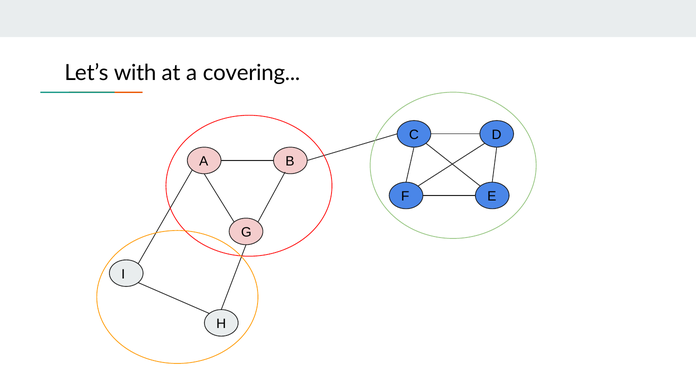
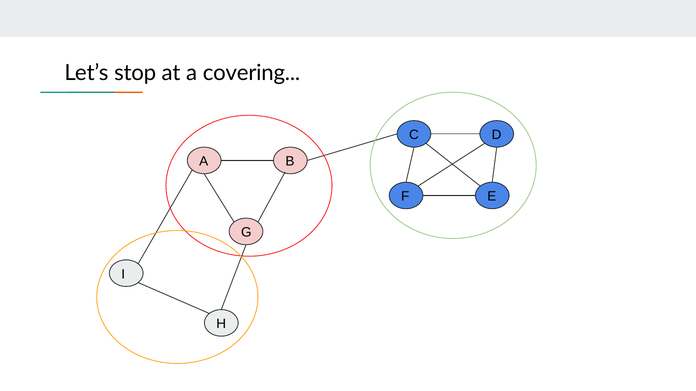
with: with -> stop (135, 73)
